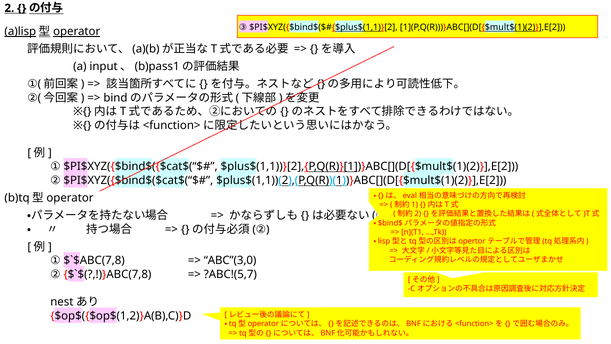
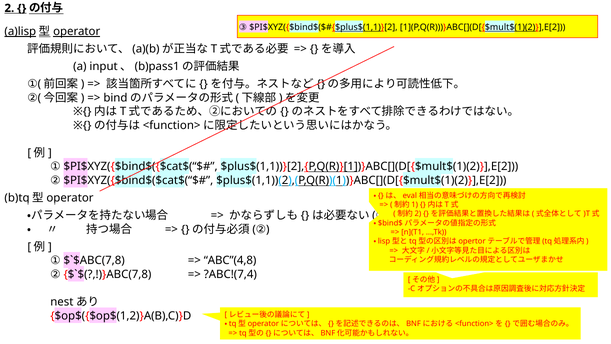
ABC”(3,0: ABC”(3,0 -> ABC”(4,8 (230, 260)
?ABC!(5,7: ?ABC!(5,7 -> ?ABC!(7,4 (230, 274)
